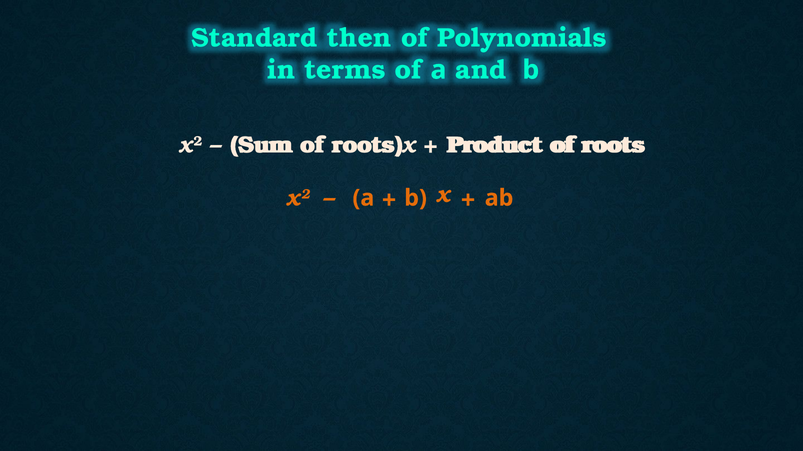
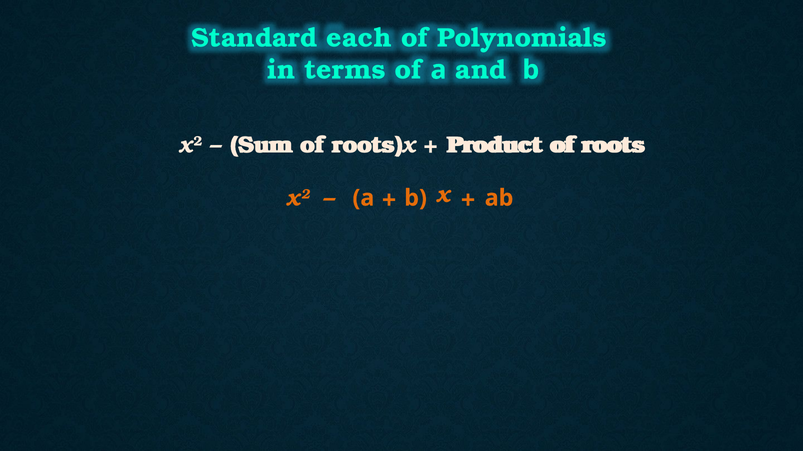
then: then -> each (359, 38)
